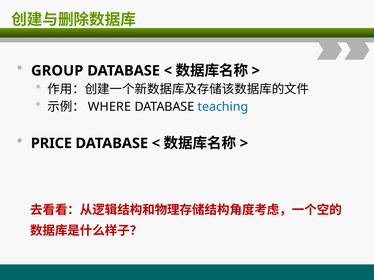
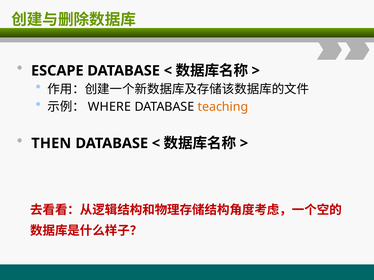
GROUP: GROUP -> ESCAPE (57, 71)
teaching colour: blue -> orange (223, 107)
PRICE: PRICE -> THEN (51, 144)
